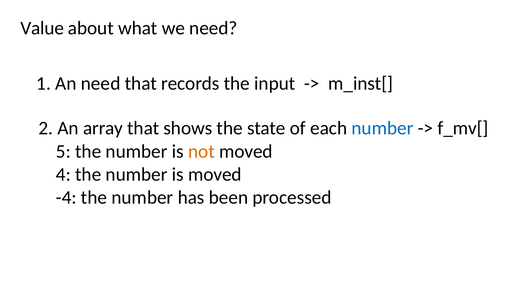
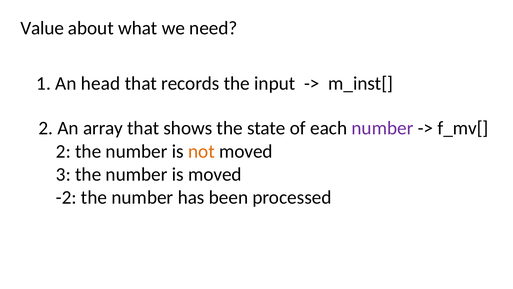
An need: need -> head (101, 83)
number colour: blue -> purple (382, 128)
5: 5 -> 2 (63, 151)
4: 4 -> 3 (63, 174)
-4: -4 -> -2 (66, 197)
